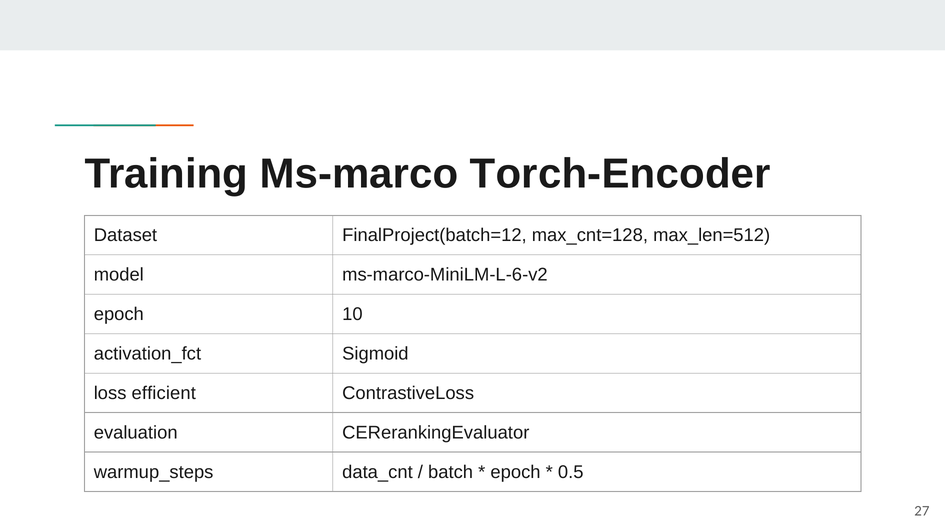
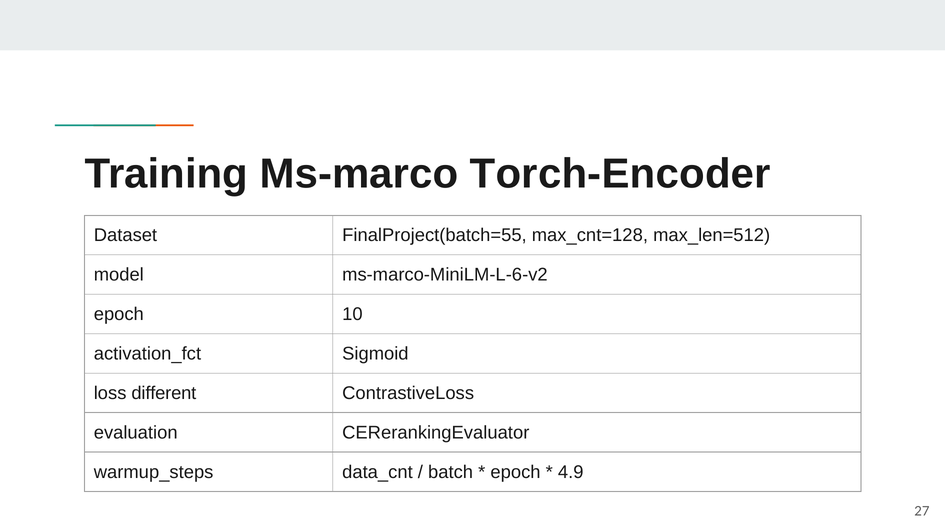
FinalProject(batch=12: FinalProject(batch=12 -> FinalProject(batch=55 (434, 236)
efficient: efficient -> different (164, 394)
0.5: 0.5 -> 4.9 (571, 473)
